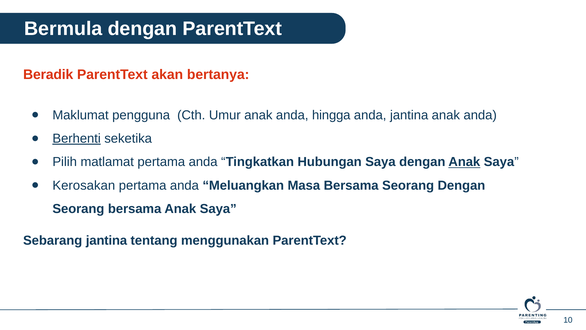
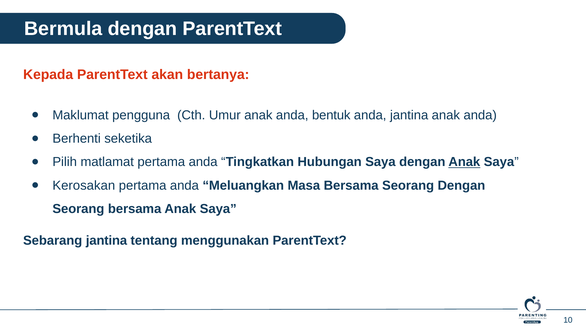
Beradik: Beradik -> Kepada (48, 74)
hingga: hingga -> bentuk (331, 115)
Berhenti underline: present -> none (77, 138)
